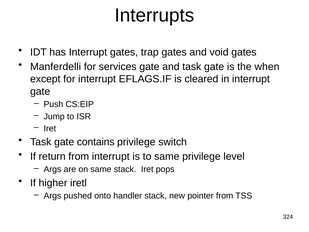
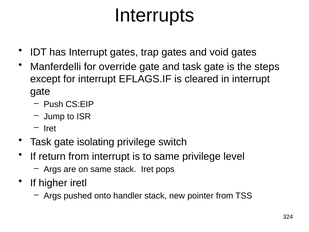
services: services -> override (118, 67)
when: when -> steps (267, 67)
contains: contains -> isolating (96, 142)
